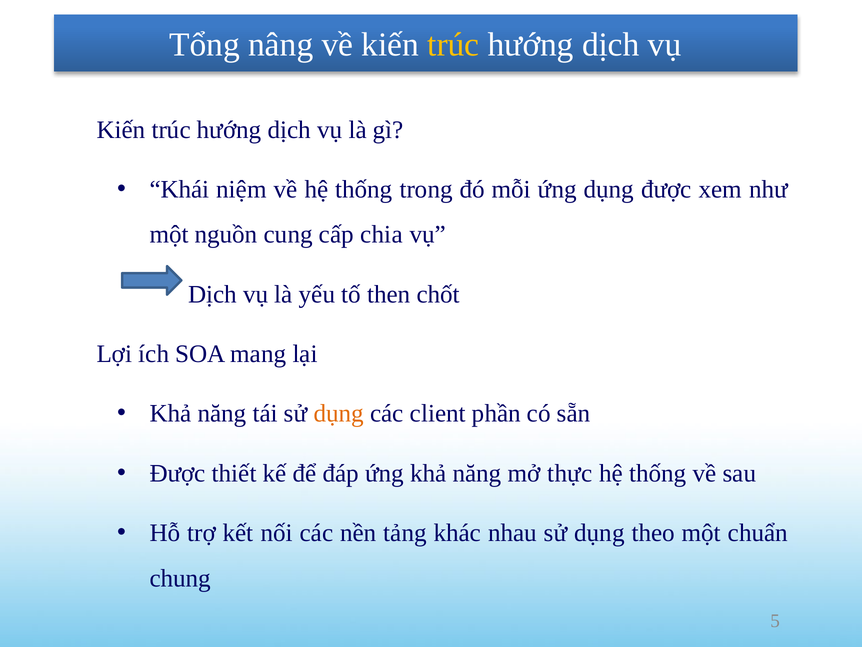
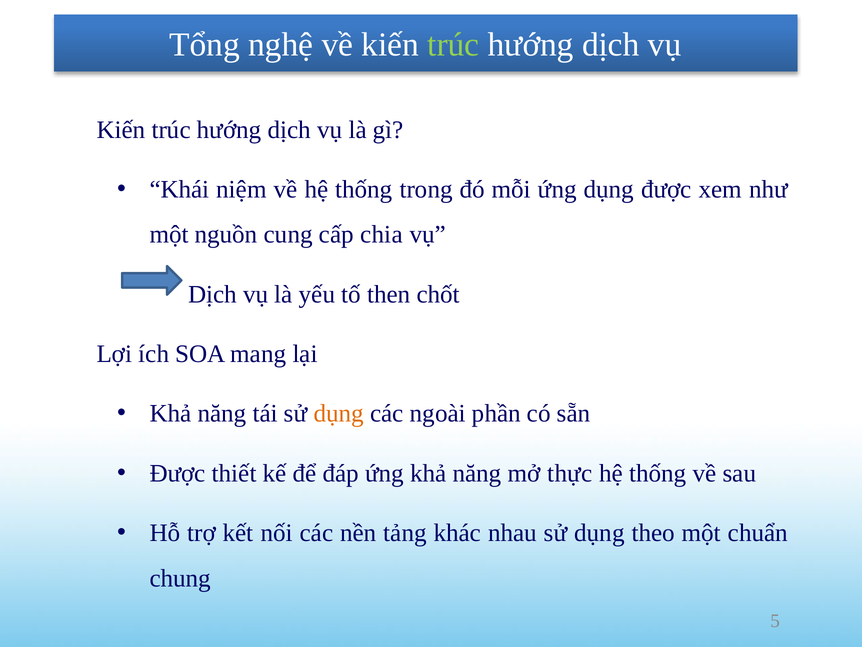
nâng: nâng -> nghệ (281, 45)
trúc colour: yellow -> light green (453, 45)
client: client -> ngoài (438, 413)
